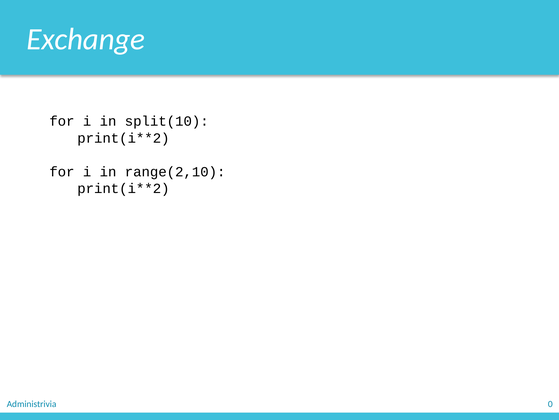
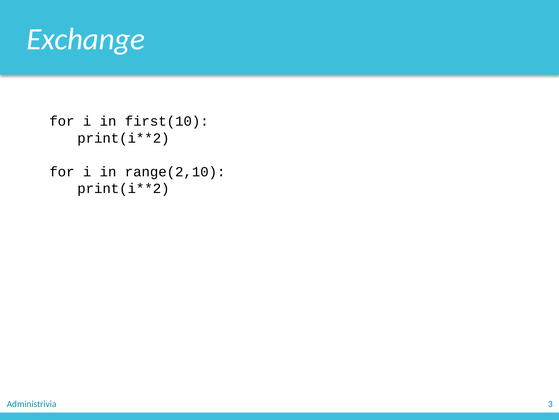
split(10: split(10 -> first(10 (167, 121)
0: 0 -> 3 (550, 403)
